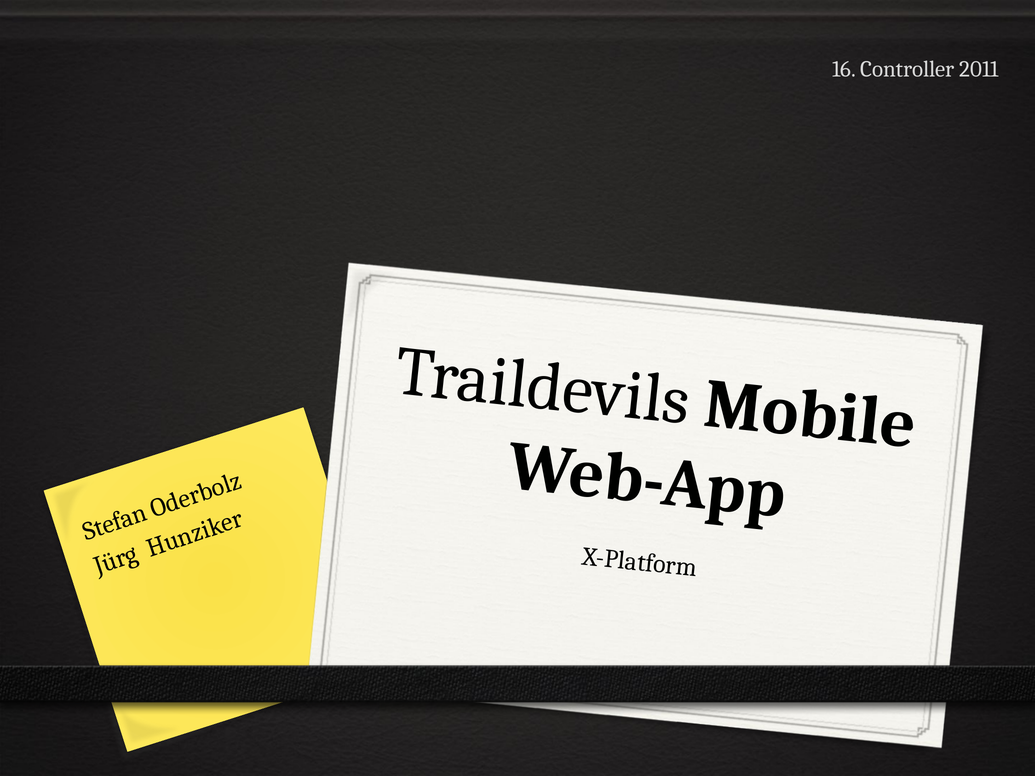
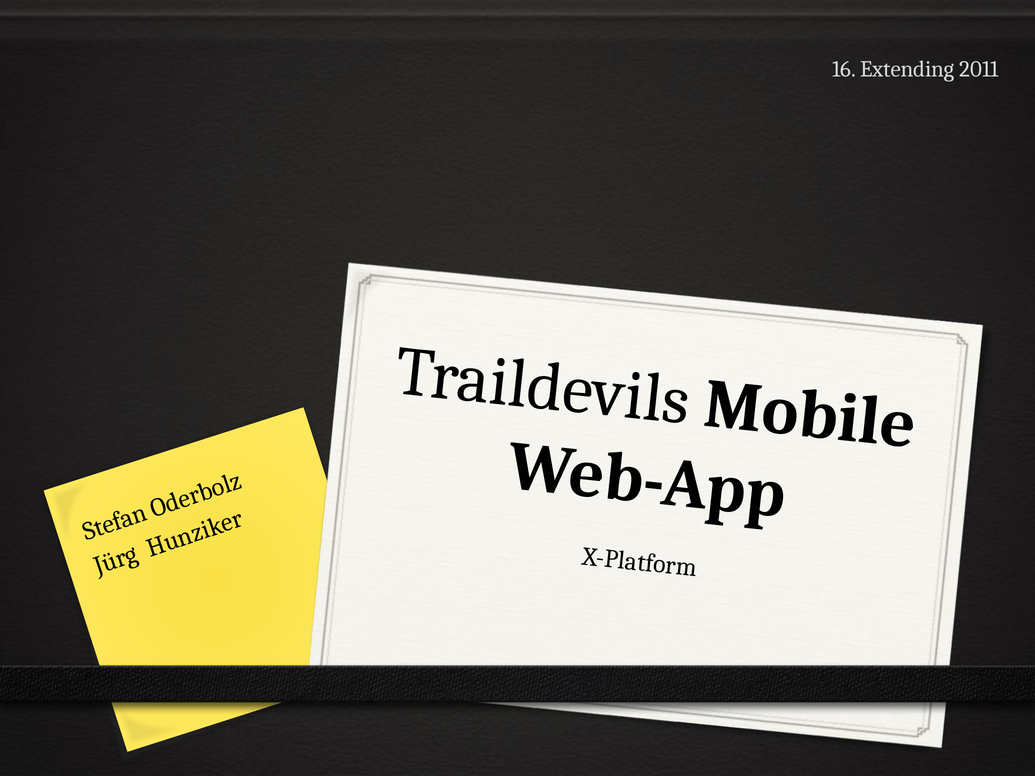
Controller: Controller -> Extending (907, 69)
